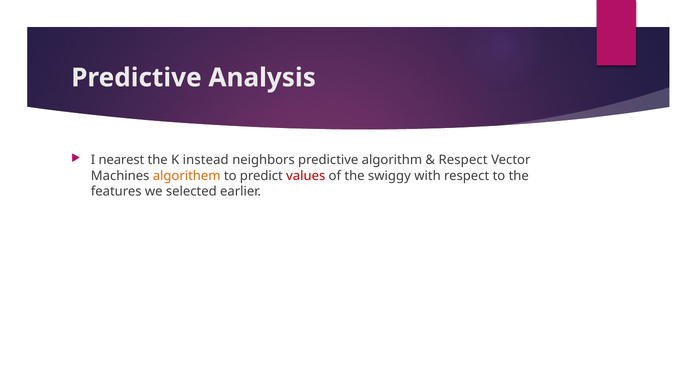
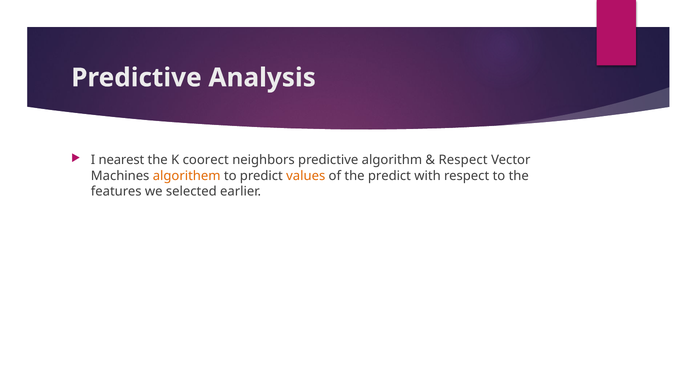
instead: instead -> coorect (206, 160)
values colour: red -> orange (306, 176)
the swiggy: swiggy -> predict (389, 176)
